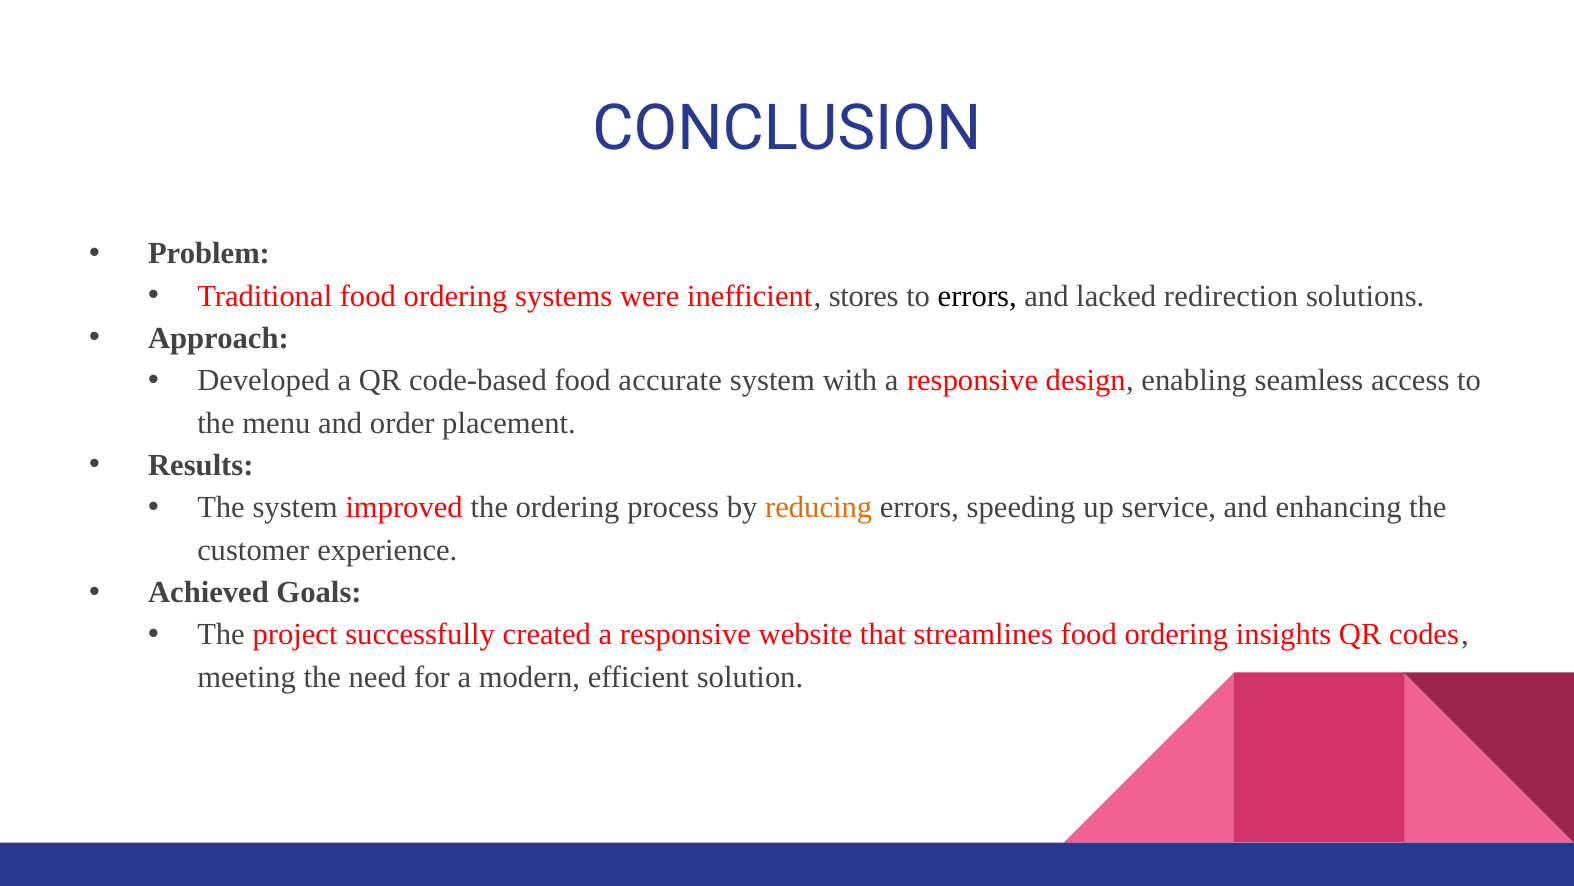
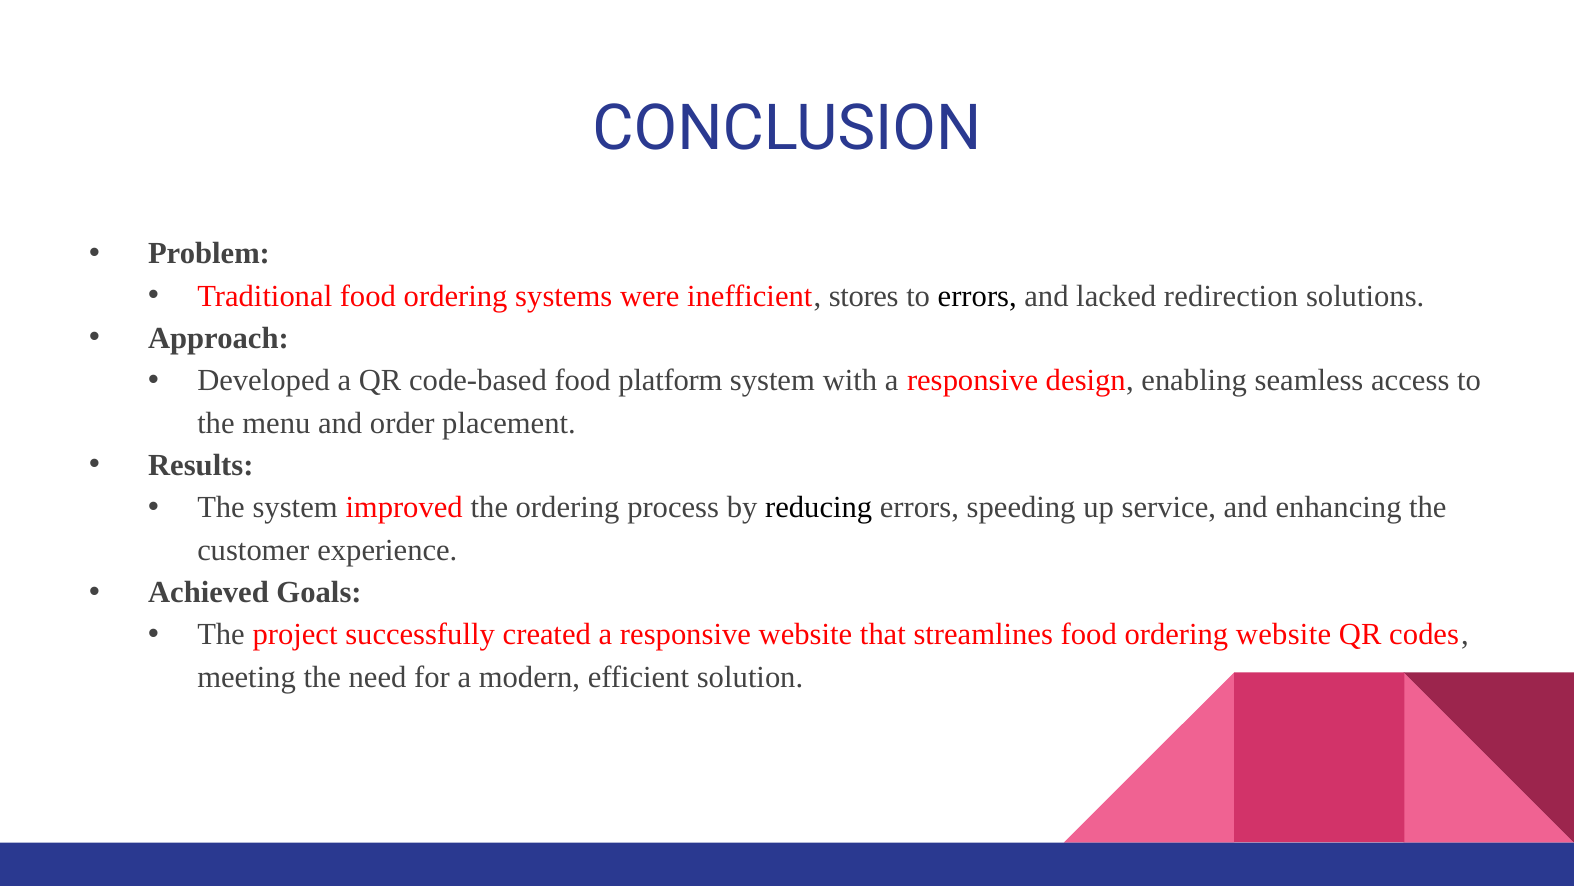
accurate: accurate -> platform (670, 380)
reducing colour: orange -> black (819, 507)
ordering insights: insights -> website (1283, 634)
